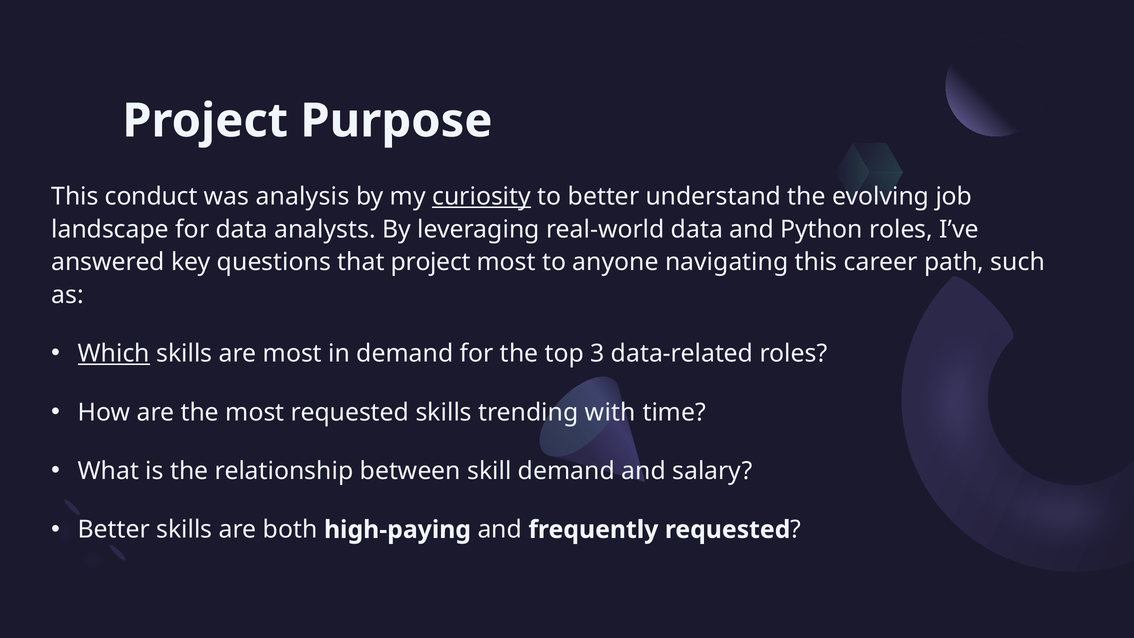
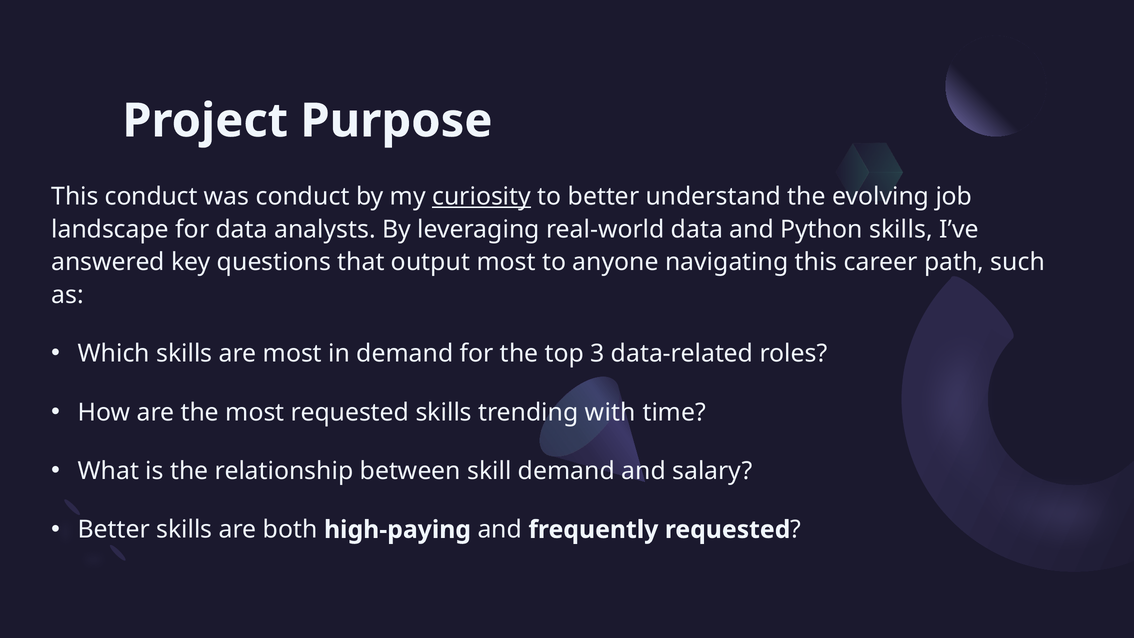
was analysis: analysis -> conduct (303, 197)
Python roles: roles -> skills (901, 229)
that project: project -> output (431, 262)
Which underline: present -> none (114, 354)
